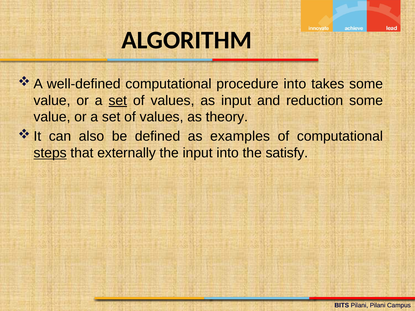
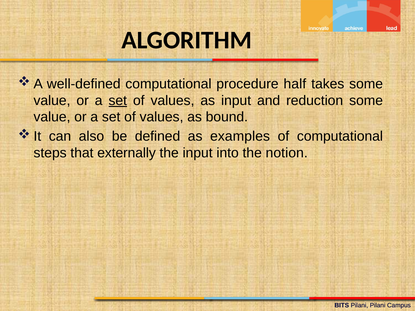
procedure into: into -> half (295, 84)
theory: theory -> bound (227, 117)
steps underline: present -> none (50, 153)
satisfy: satisfy -> notion (287, 153)
